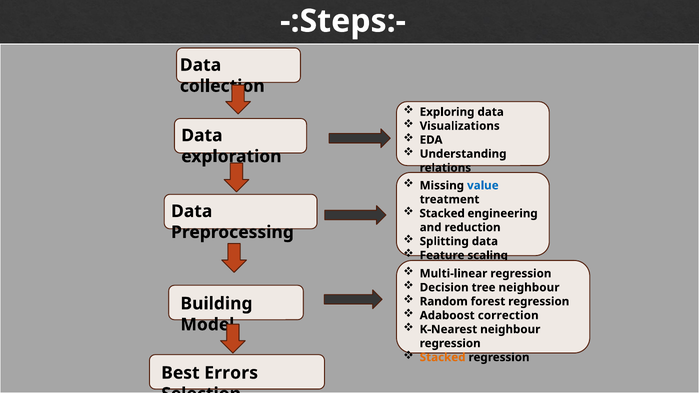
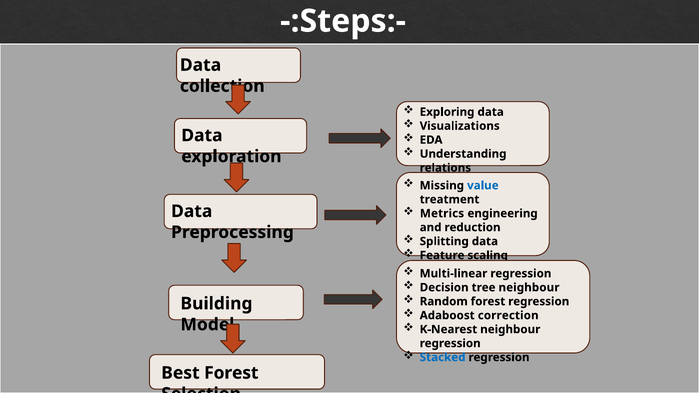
Stacked: Stacked -> Metrics (442, 214)
Stacked colour: orange -> blue (443, 358)
Best Errors: Errors -> Forest (231, 373)
